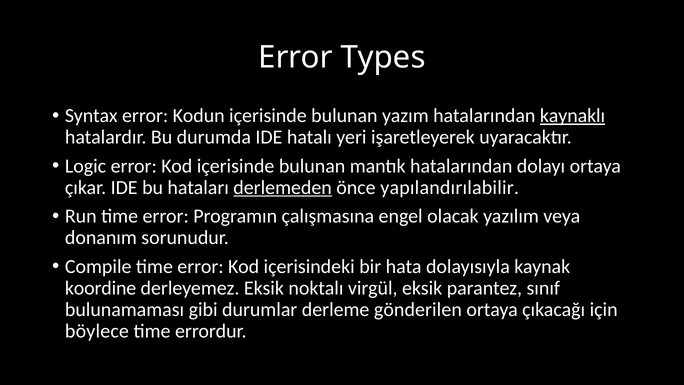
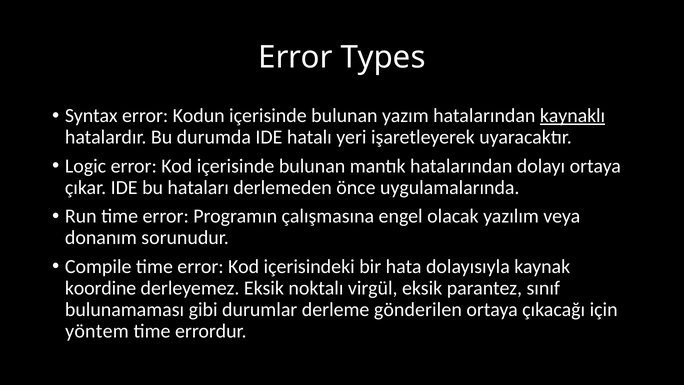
derlemeden underline: present -> none (283, 187)
yapılandırılabilir: yapılandırılabilir -> uygulamalarında (450, 187)
böylece: böylece -> yöntem (97, 331)
